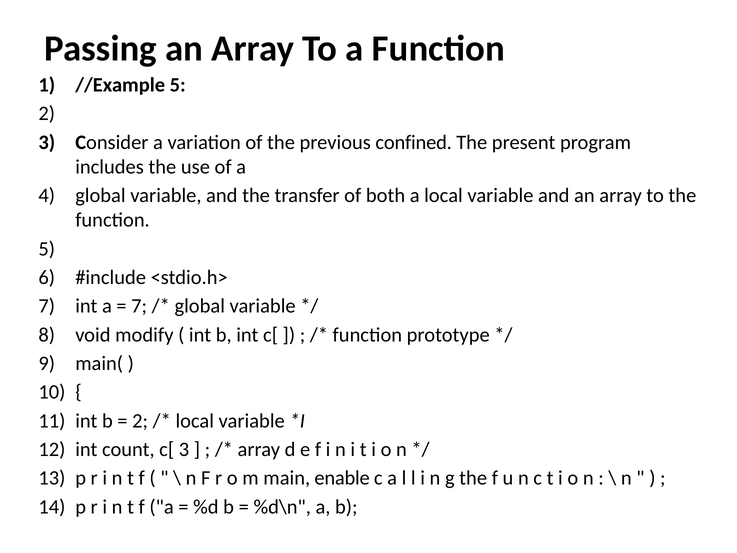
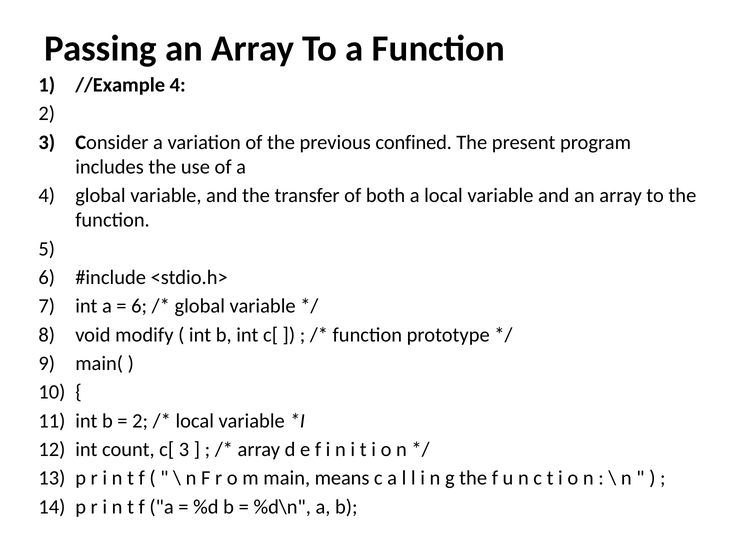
//Example 5: 5 -> 4 (178, 85)
7: 7 -> 6 (139, 306)
enable: enable -> means (342, 478)
